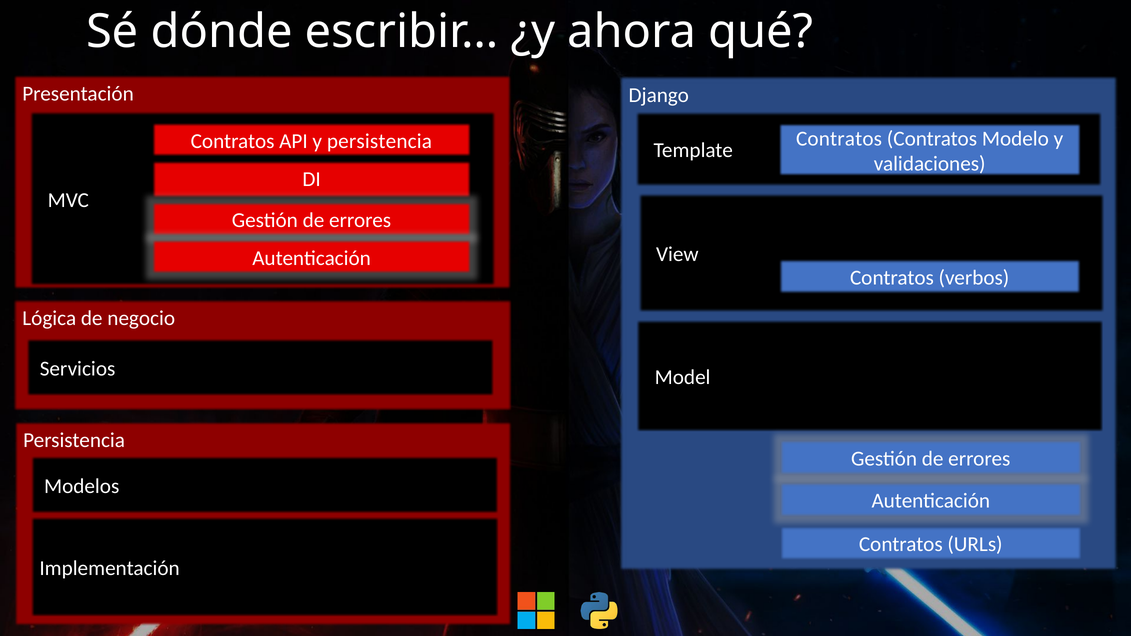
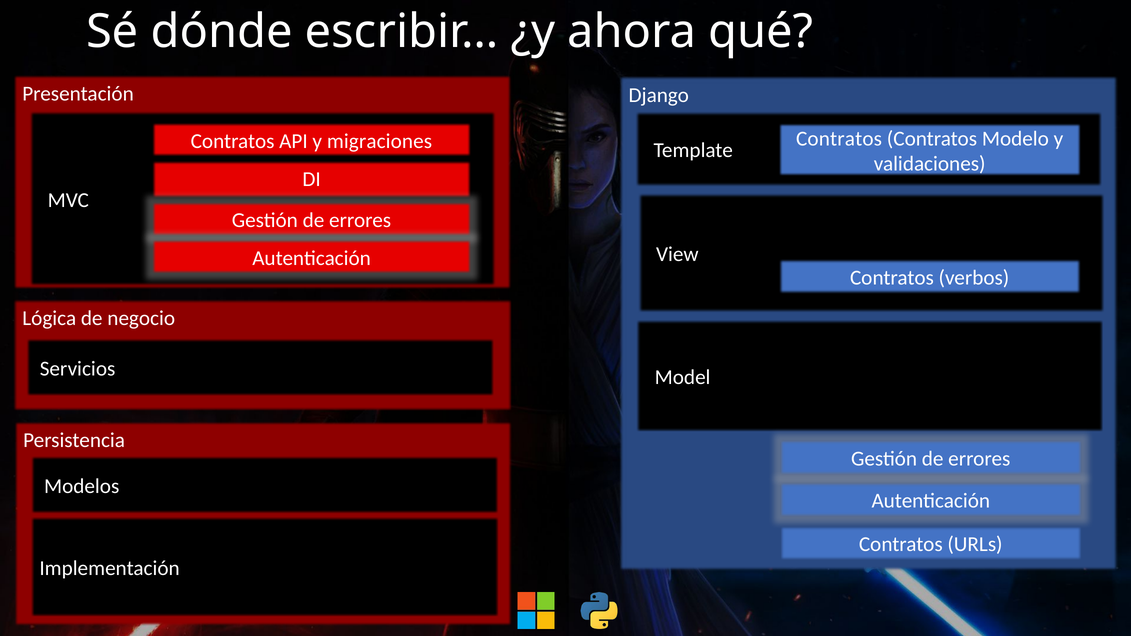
y persistencia: persistencia -> migraciones (379, 141)
